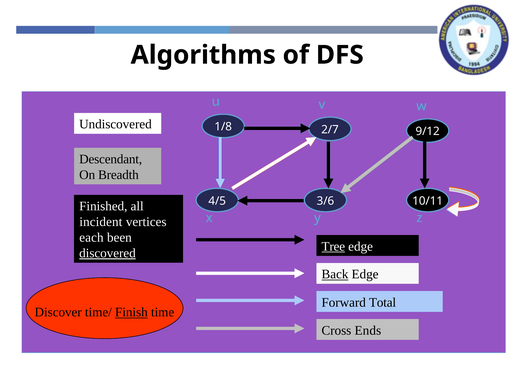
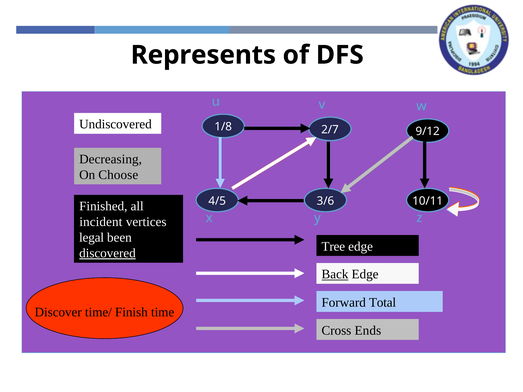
Algorithms: Algorithms -> Represents (203, 55)
Descendant: Descendant -> Decreasing (111, 159)
Breadth: Breadth -> Choose (118, 175)
each: each -> legal (92, 238)
Tree underline: present -> none (333, 247)
Finish underline: present -> none (131, 313)
